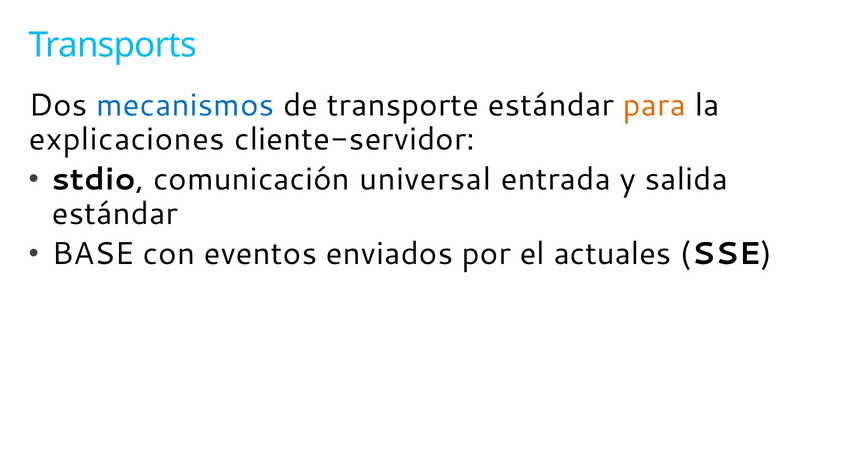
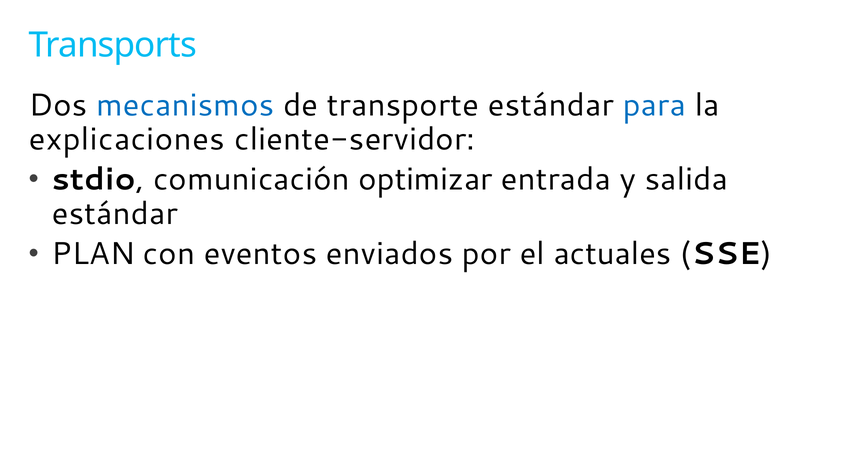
para colour: orange -> blue (654, 105)
universal: universal -> optimizar (426, 180)
BASE: BASE -> PLAN (93, 254)
